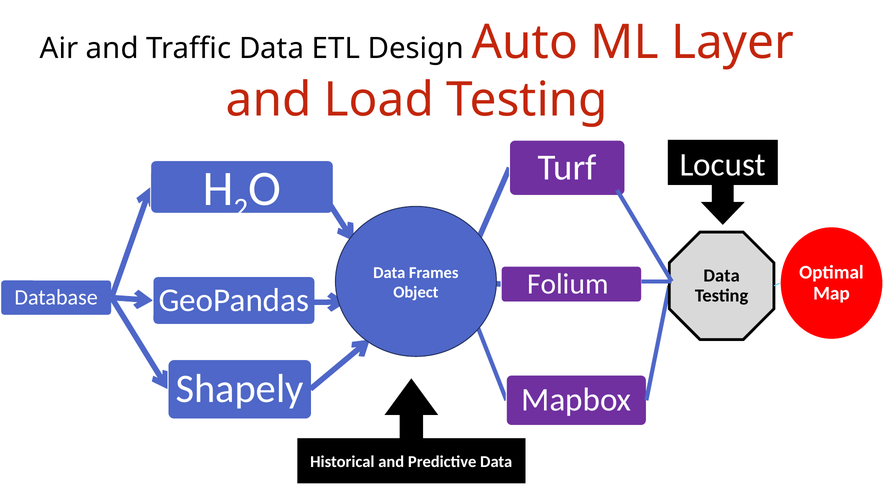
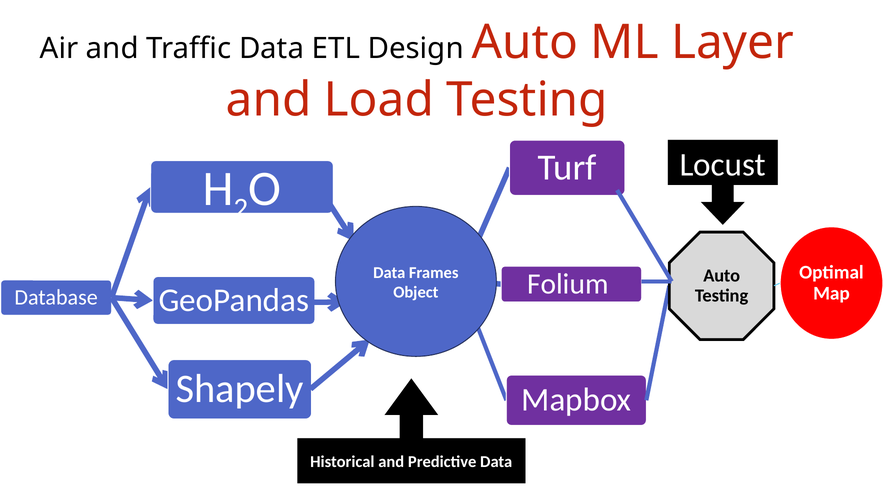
Data: Data -> Auto (722, 276)
